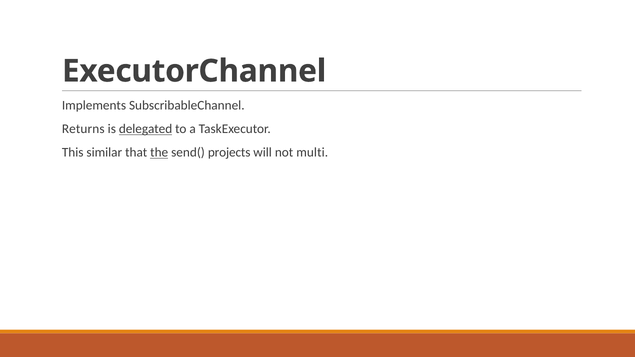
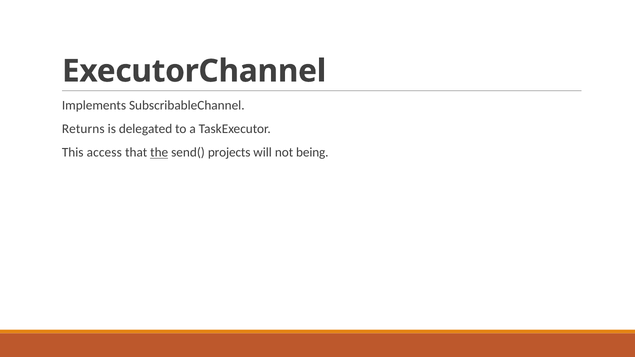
delegated underline: present -> none (146, 129)
similar: similar -> access (104, 153)
multi: multi -> being (312, 153)
